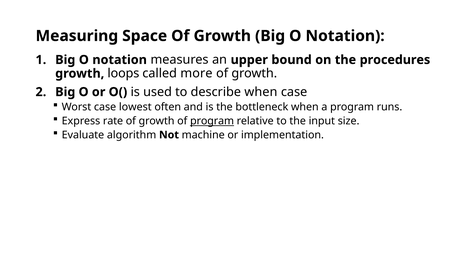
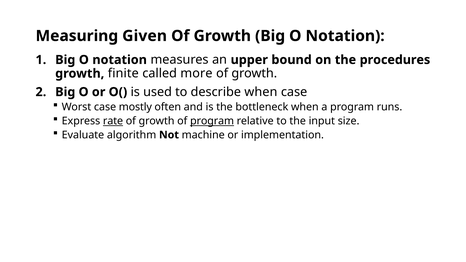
Space: Space -> Given (145, 36)
loops: loops -> finite (123, 74)
lowest: lowest -> mostly (135, 107)
rate underline: none -> present (113, 121)
